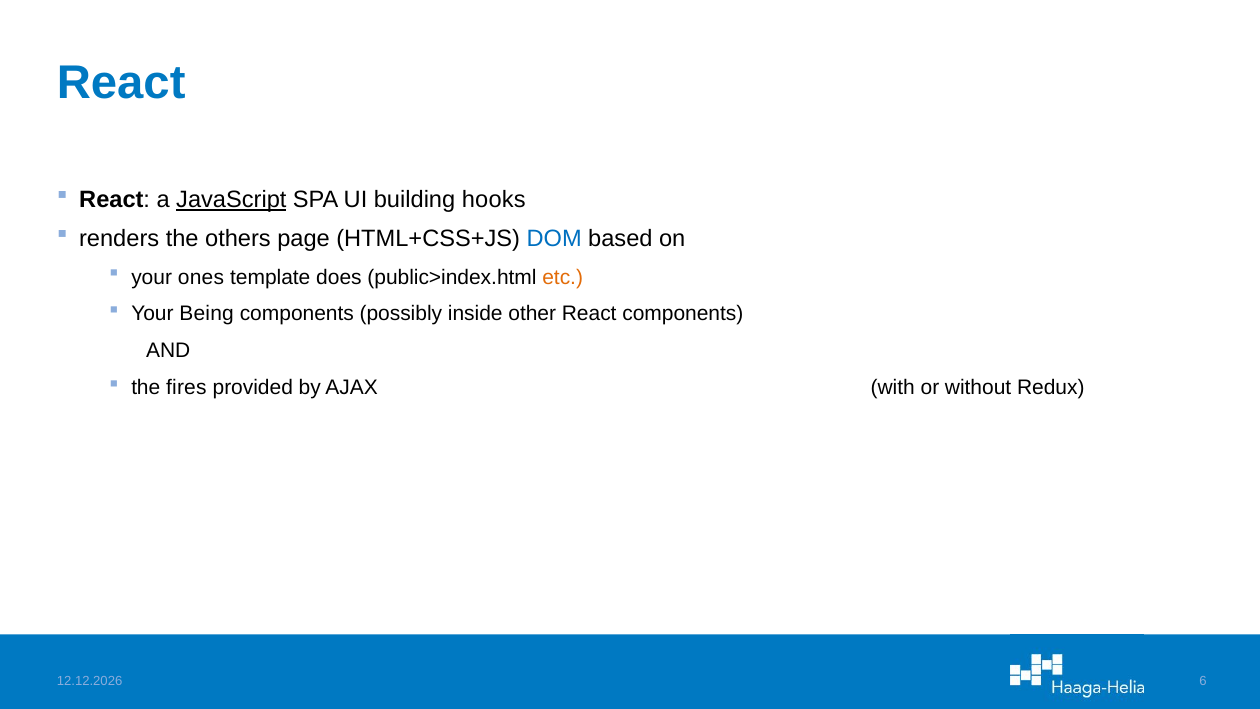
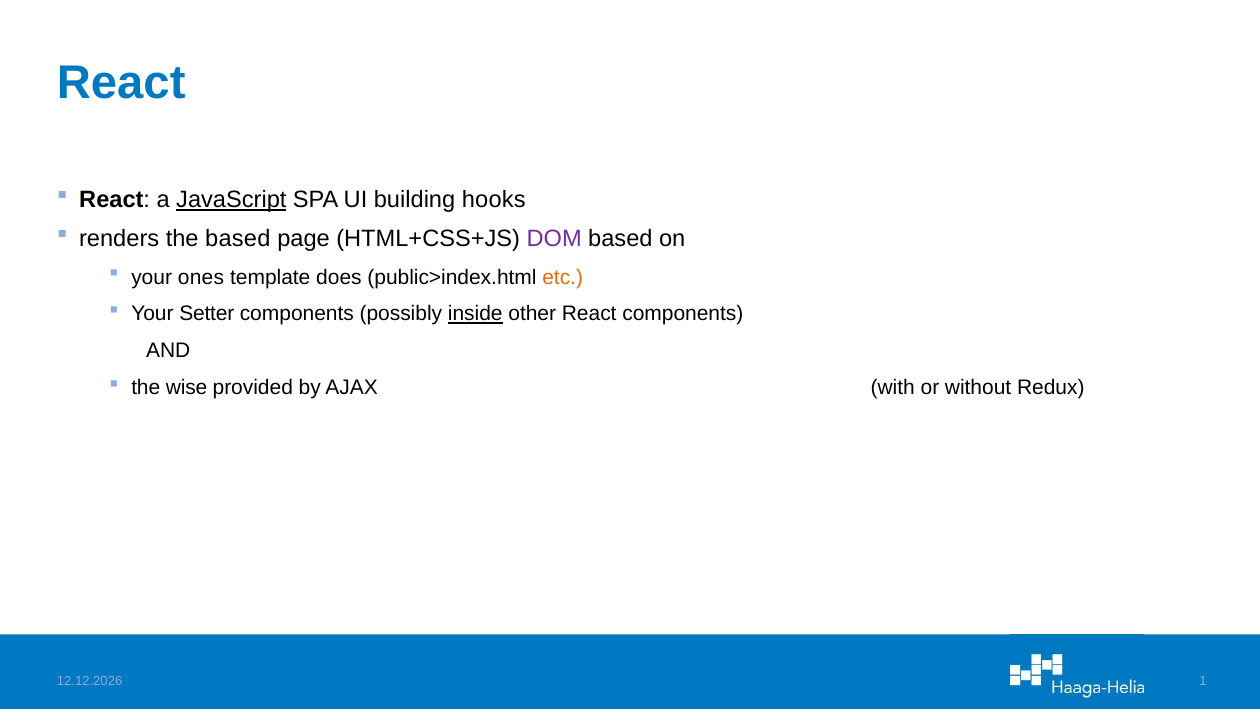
the others: others -> based (238, 239)
DOM colour: blue -> purple (554, 239)
Being: Being -> Setter (207, 314)
inside underline: none -> present (475, 314)
fires: fires -> wise (187, 387)
6: 6 -> 1 (1203, 681)
